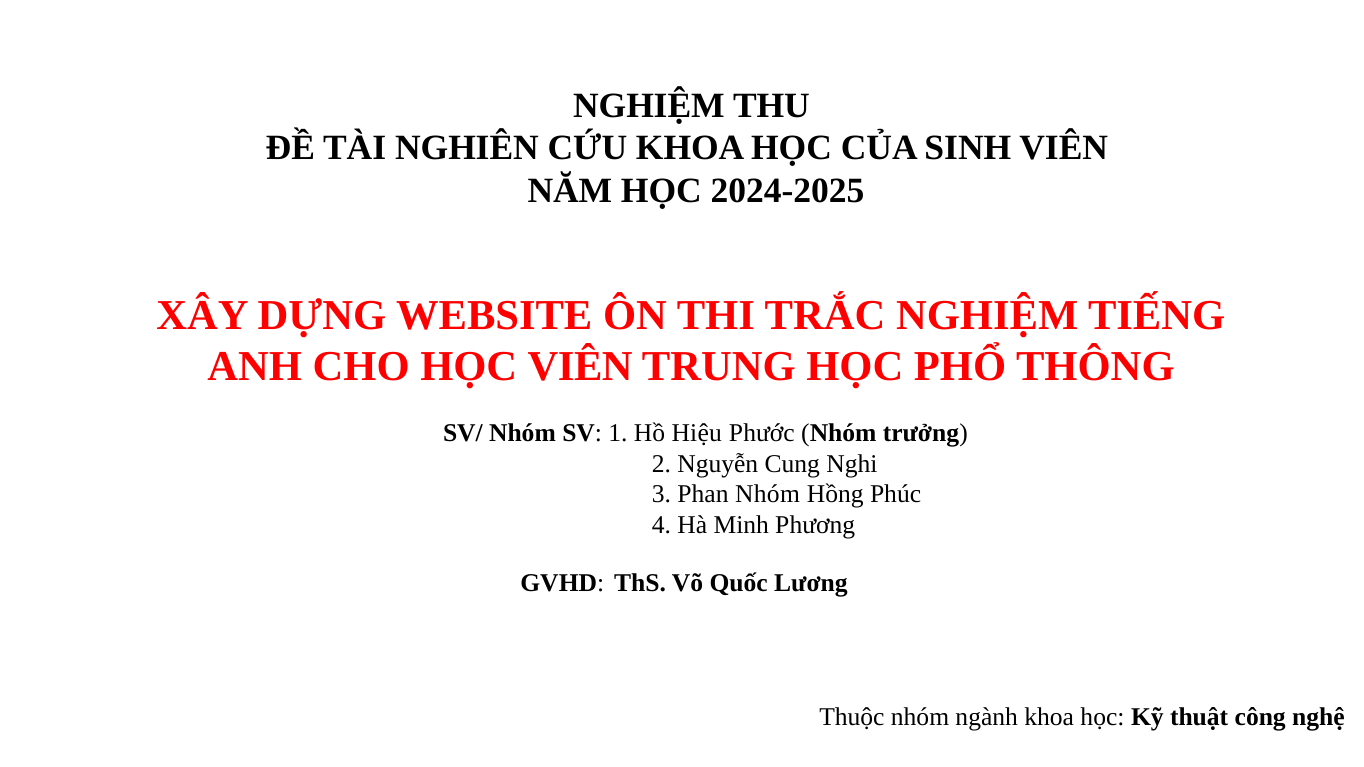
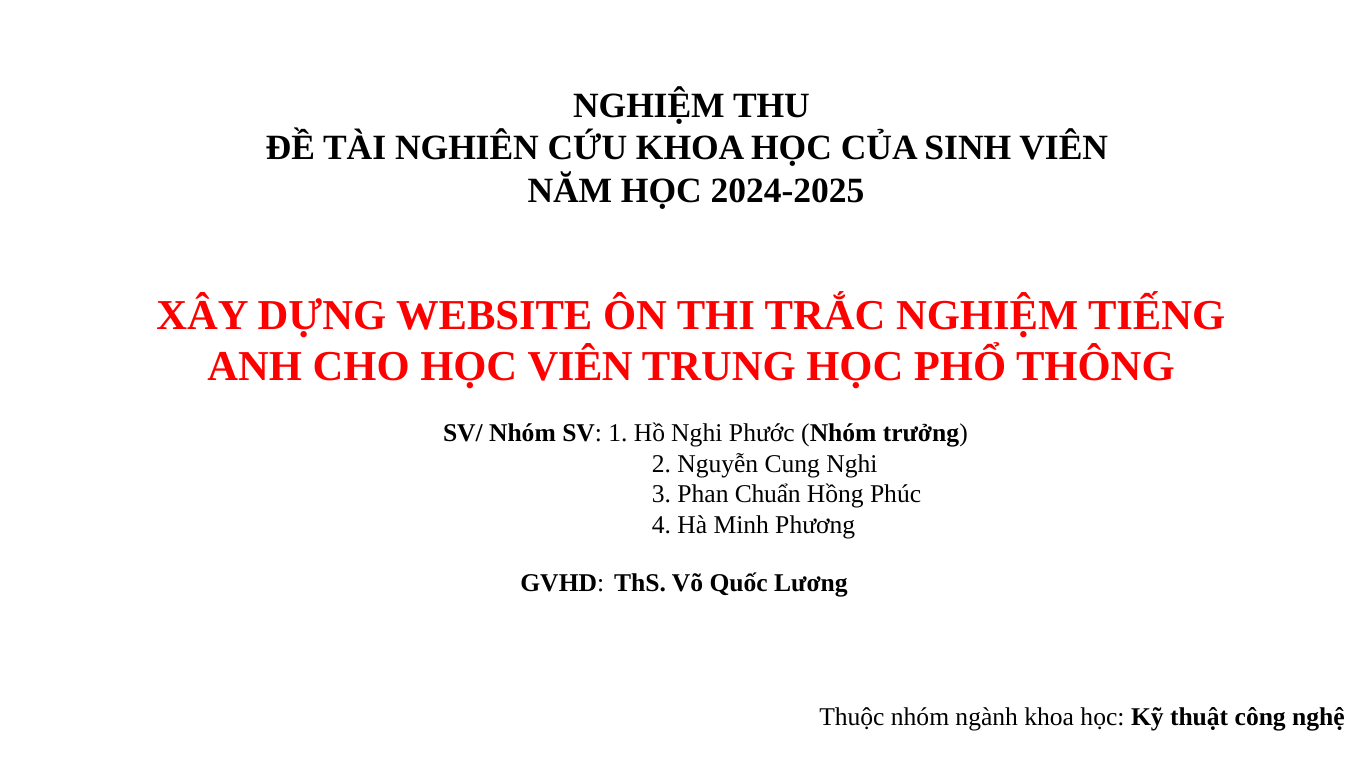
Hồ Hiệu: Hiệu -> Nghi (697, 433)
Phan Nhóm: Nhóm -> Chuẩn (768, 495)
